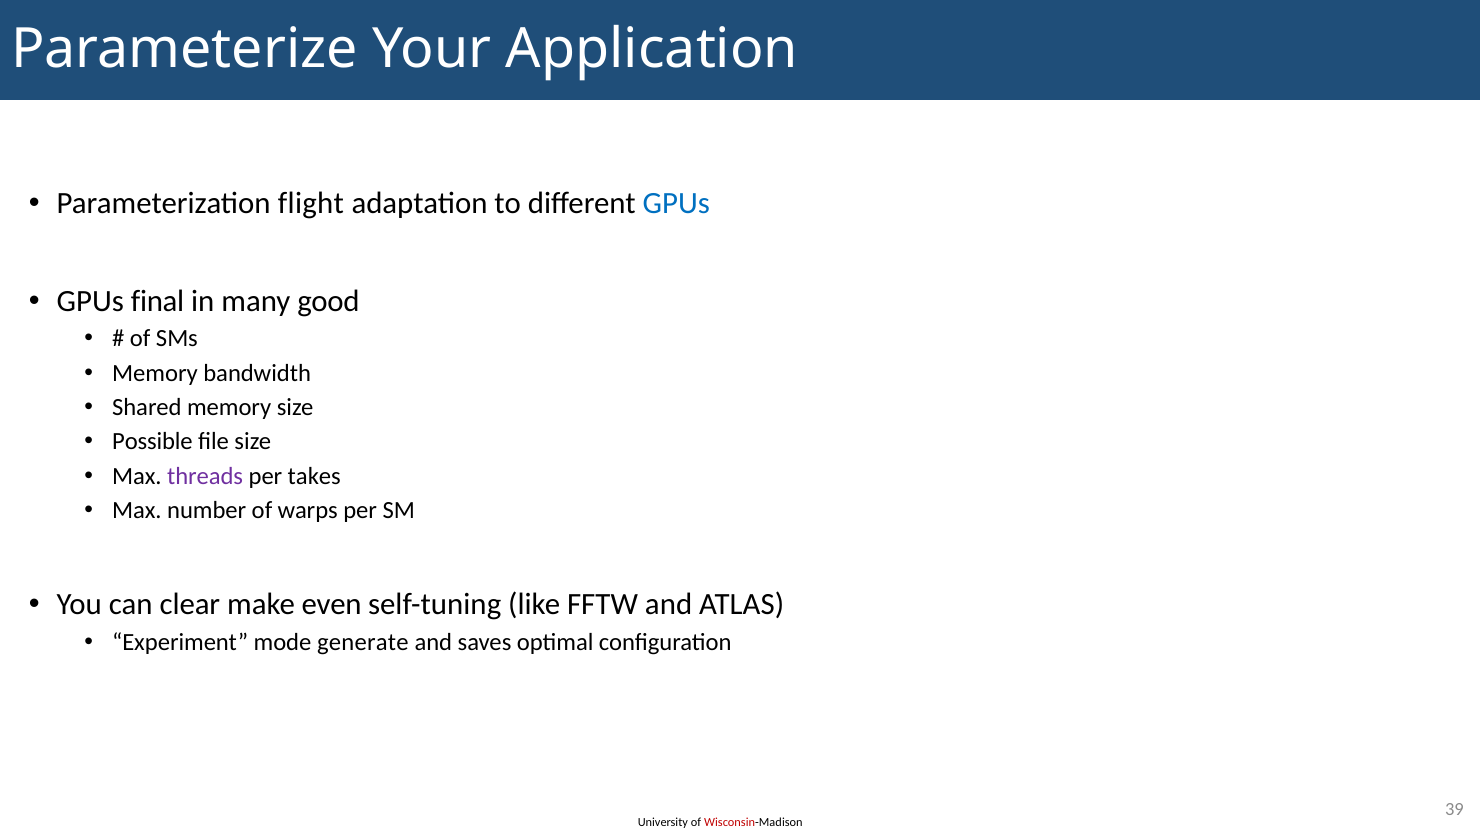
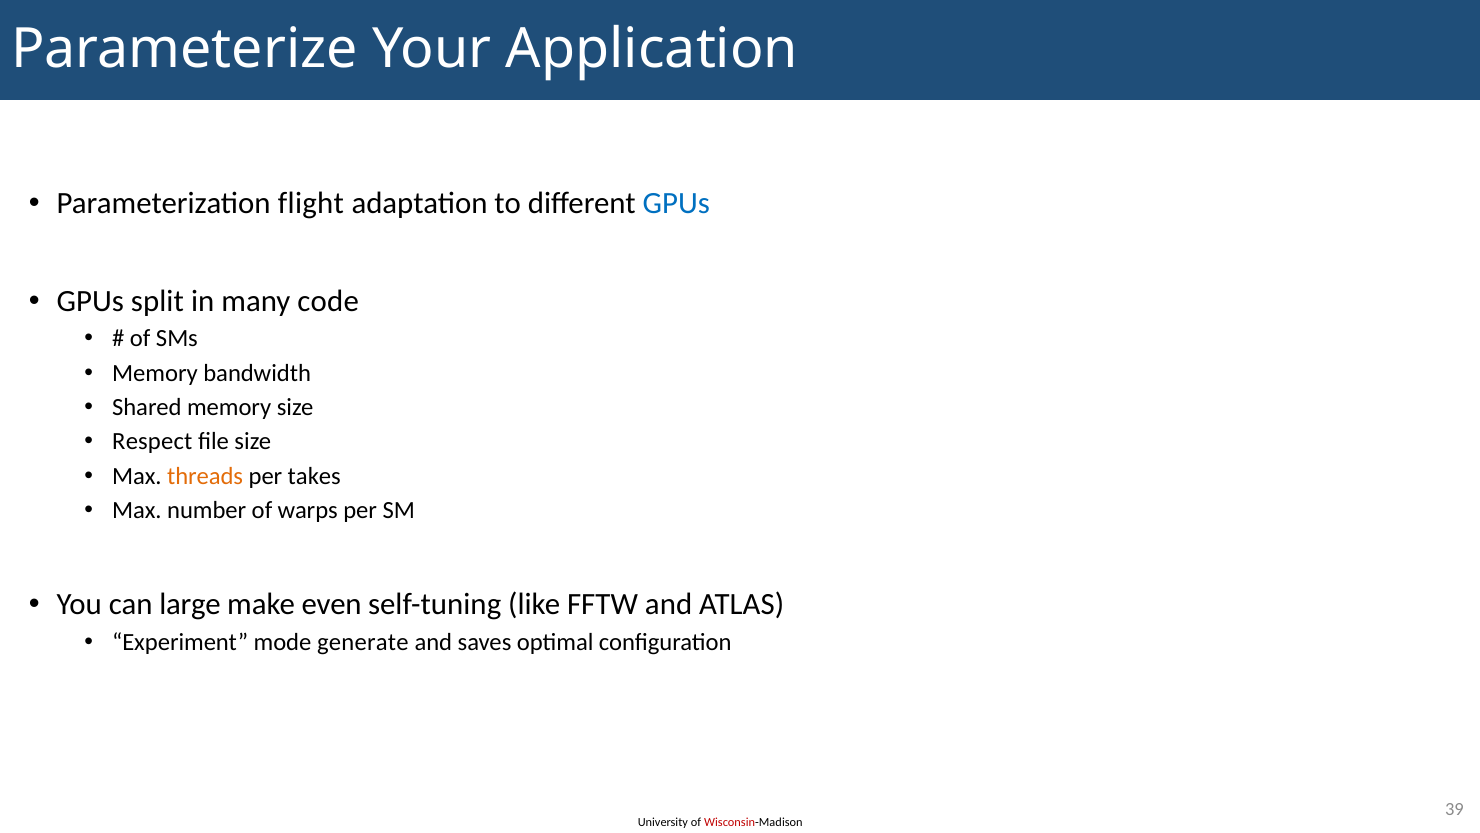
final: final -> split (157, 301)
good: good -> code (328, 301)
Possible: Possible -> Respect (152, 442)
threads colour: purple -> orange (205, 476)
clear: clear -> large (190, 604)
